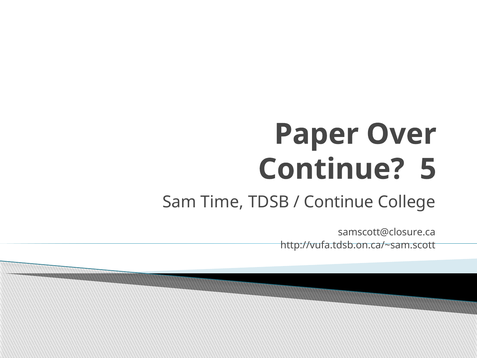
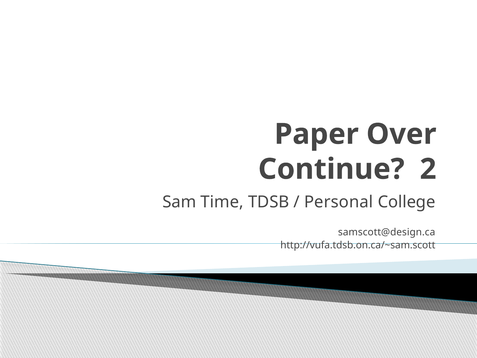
5: 5 -> 2 (428, 169)
Continue: Continue -> Personal (339, 202)
samscott@closure.ca: samscott@closure.ca -> samscott@design.ca (387, 232)
